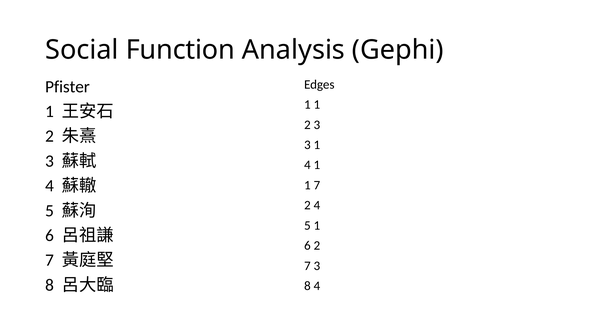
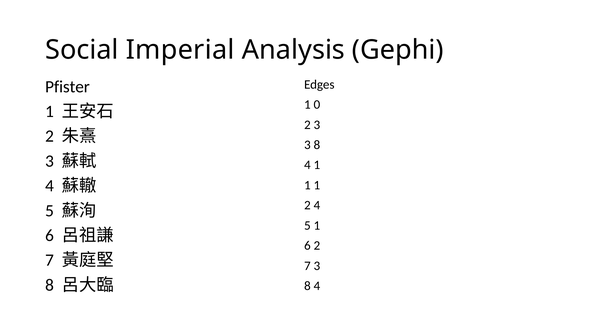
Function: Function -> Imperial (180, 50)
1: 1 -> 0 (317, 105)
1: 1 -> 8 (317, 145)
7: 7 -> 1 (317, 185)
